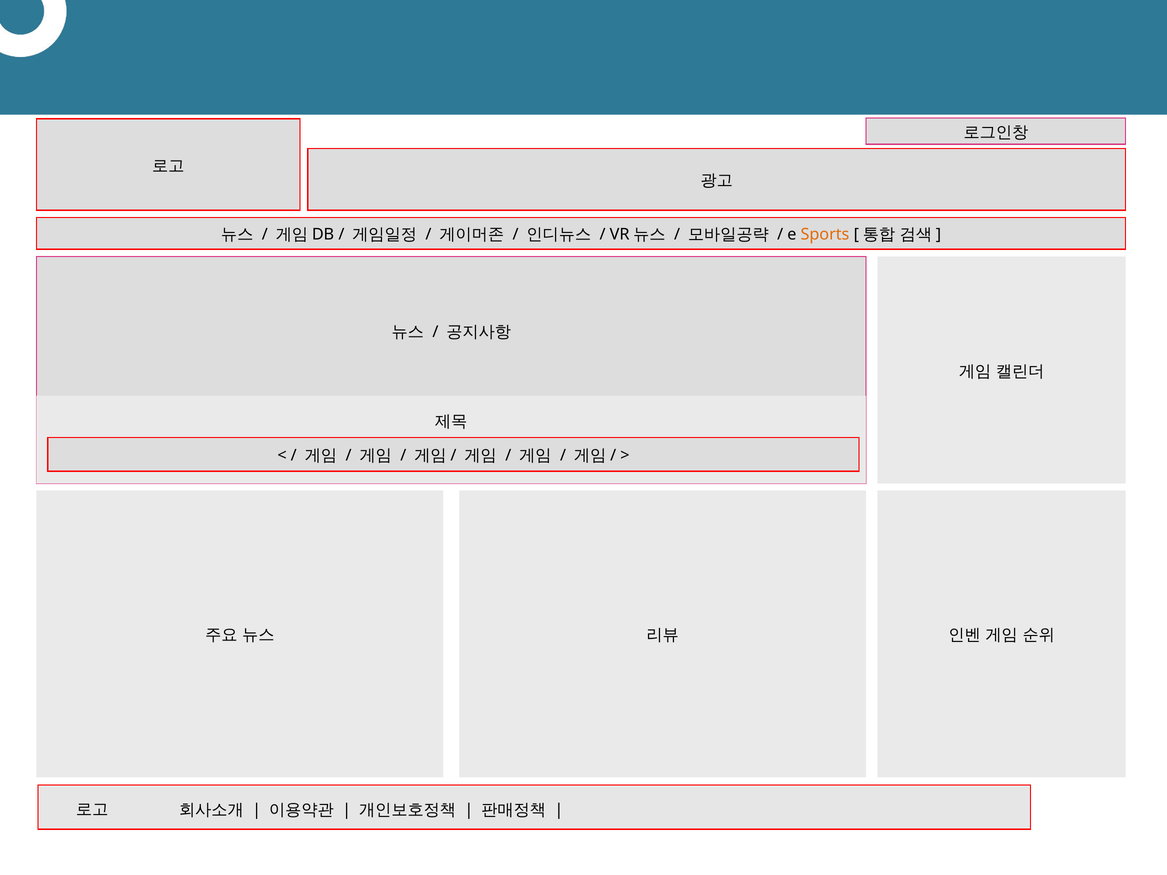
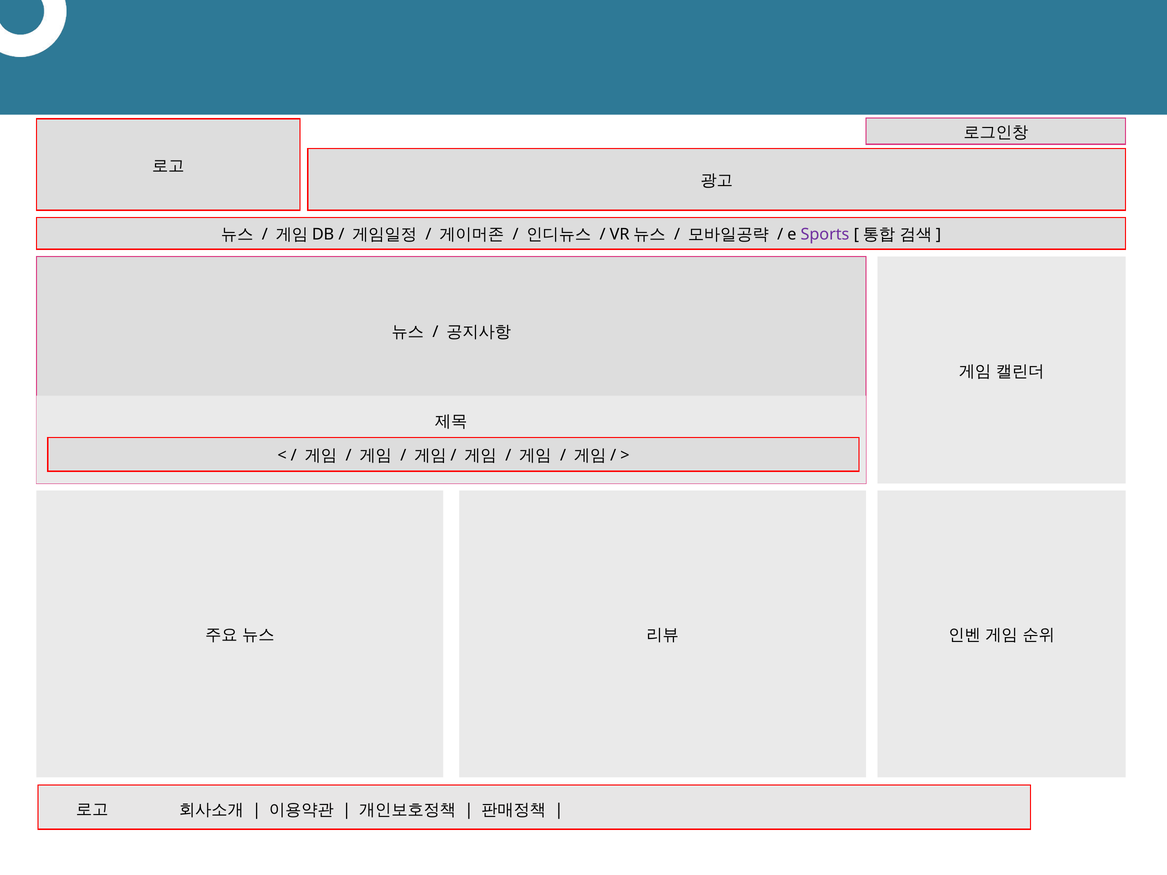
Sports colour: orange -> purple (825, 235)
